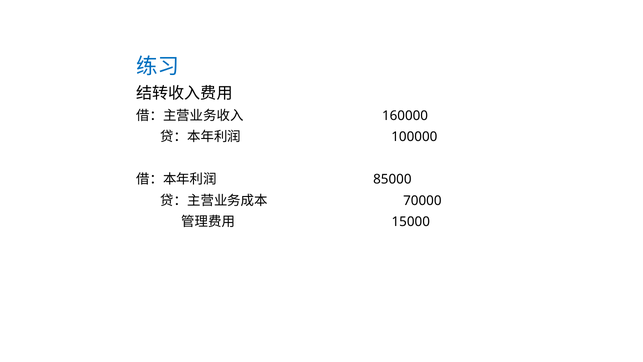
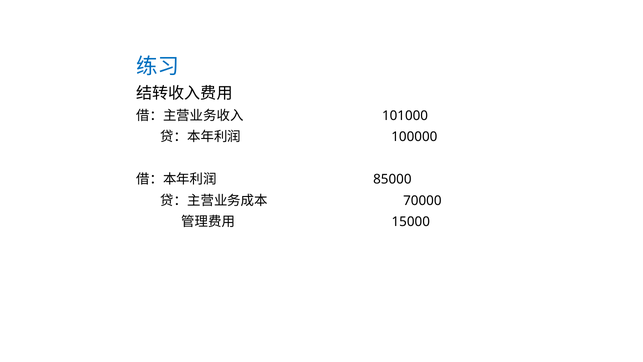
160000: 160000 -> 101000 (405, 116)
